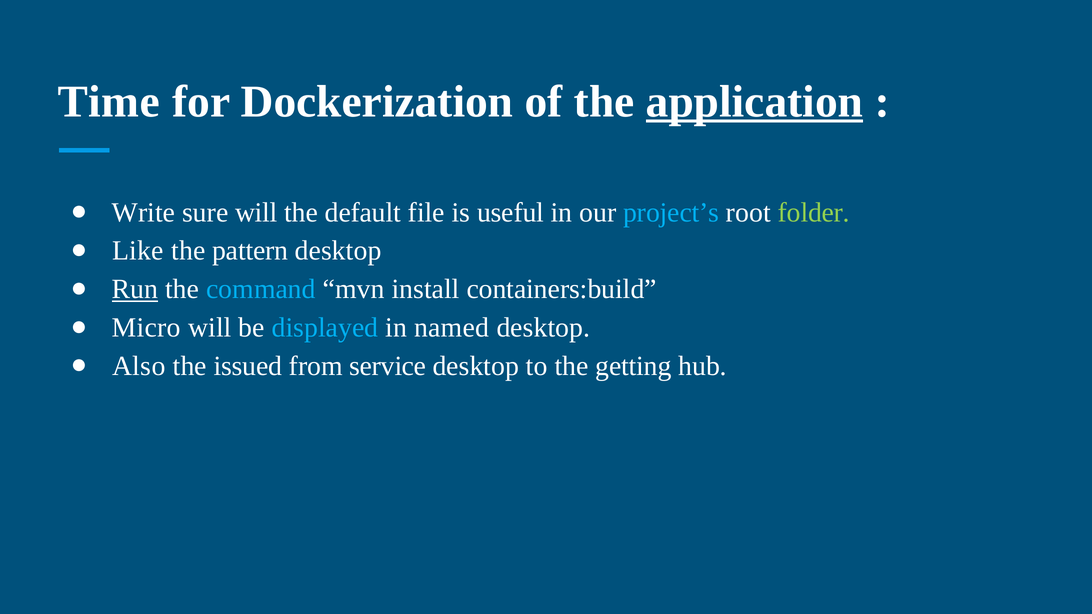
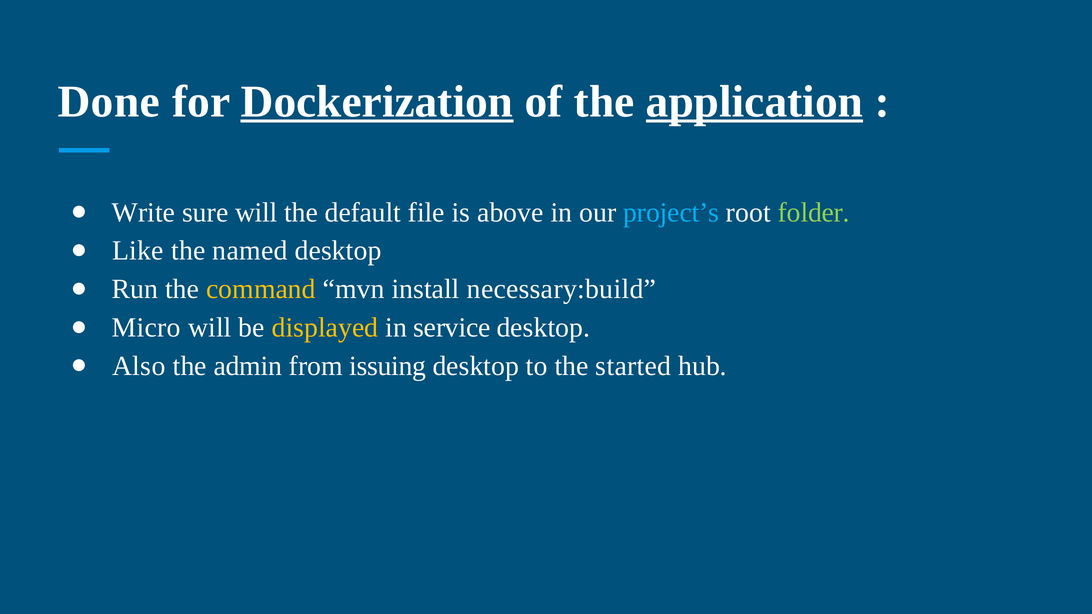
Time: Time -> Done (109, 102)
Dockerization underline: none -> present (377, 102)
useful: useful -> above (510, 213)
pattern: pattern -> named (250, 251)
Run underline: present -> none (135, 289)
command colour: light blue -> yellow (261, 289)
containers:build: containers:build -> necessary:build (561, 289)
displayed colour: light blue -> yellow (325, 328)
named: named -> service (452, 328)
issued: issued -> admin (248, 366)
service: service -> issuing (388, 366)
getting: getting -> started (633, 366)
